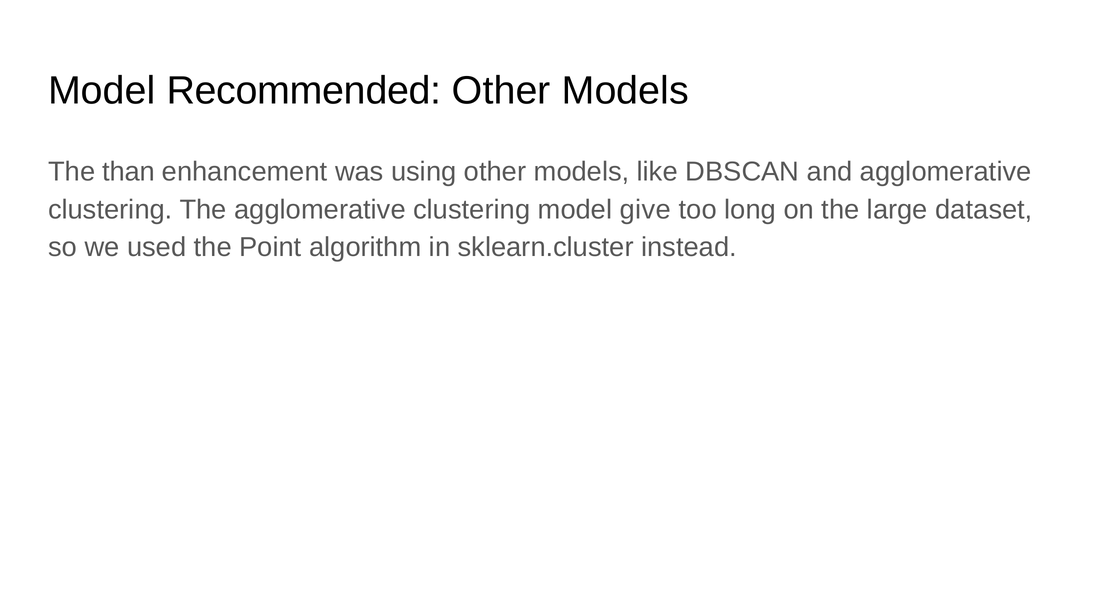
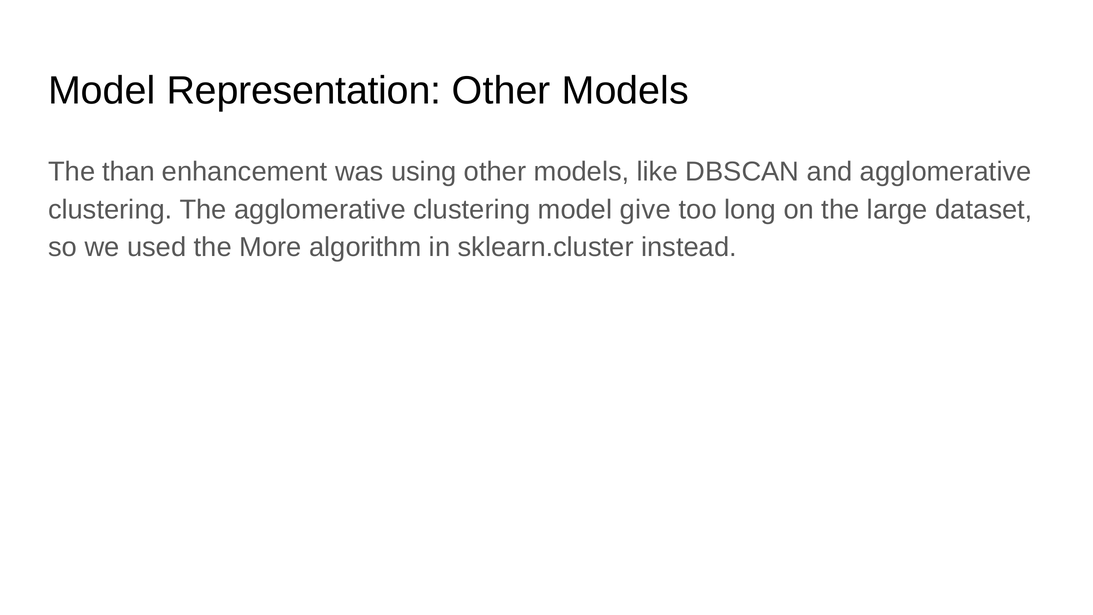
Recommended: Recommended -> Representation (304, 91)
Point: Point -> More (270, 247)
